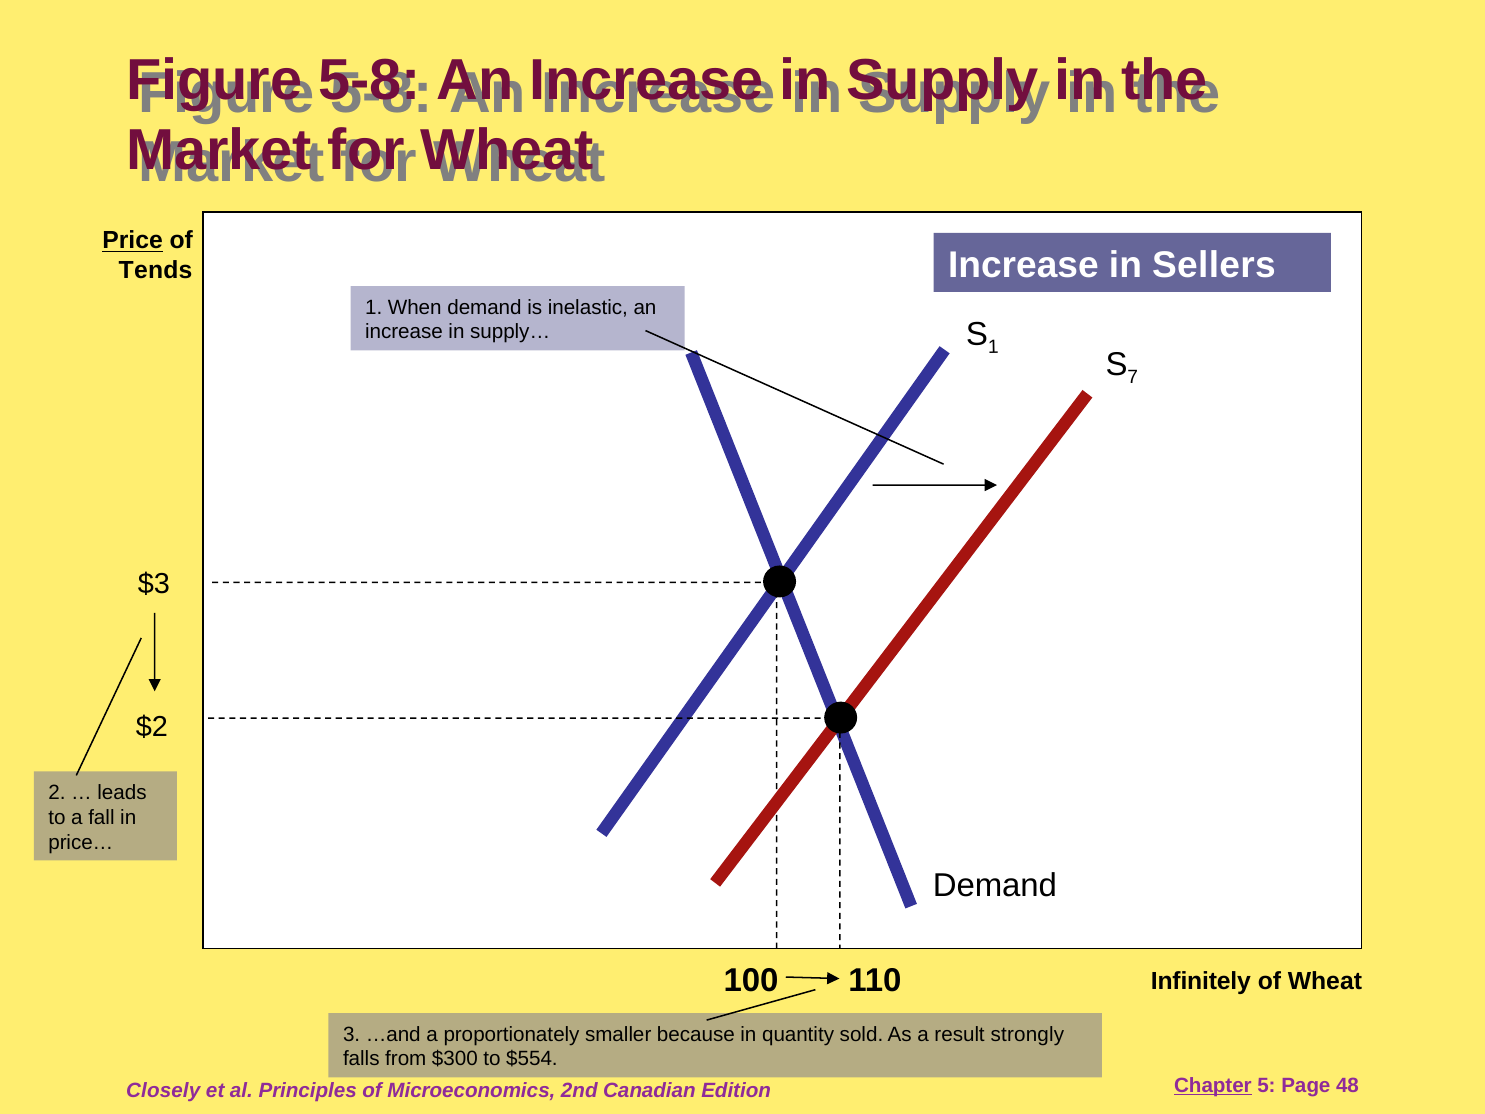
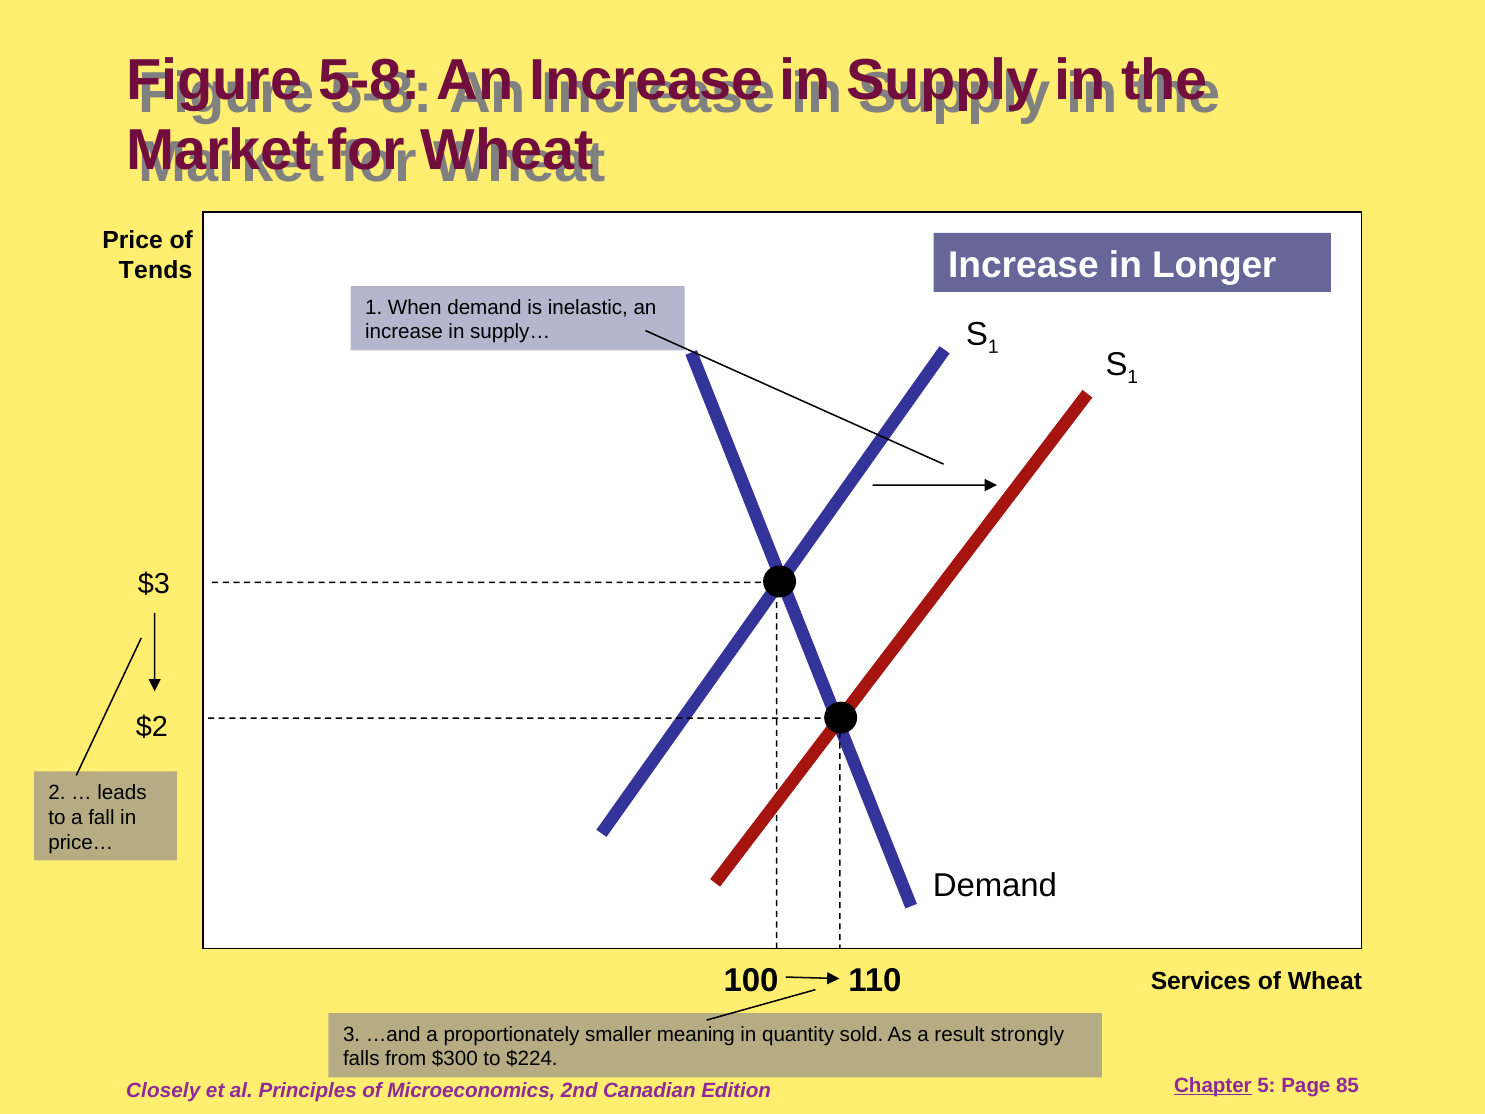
Price underline: present -> none (133, 241)
Sellers: Sellers -> Longer (1214, 265)
7: 7 -> 1 (1133, 377)
Infinitely: Infinitely -> Services (1201, 981)
because: because -> meaning (696, 1034)
$554: $554 -> $224 (532, 1059)
48: 48 -> 85 (1347, 1085)
